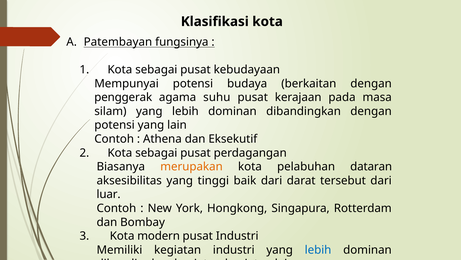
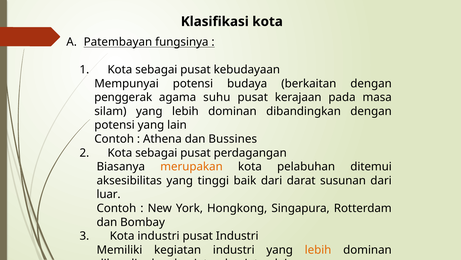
Eksekutif: Eksekutif -> Bussines (233, 139)
dataran: dataran -> ditemui (371, 166)
tersebut: tersebut -> susunan (343, 180)
Kota modern: modern -> industri (158, 235)
lebih colour: blue -> orange (318, 249)
